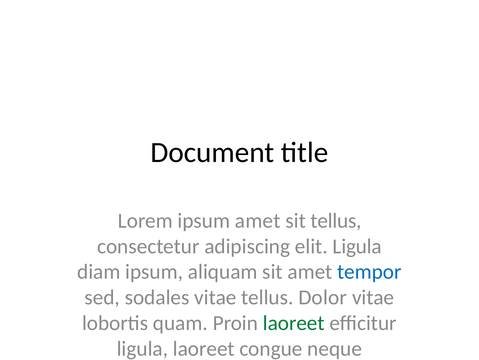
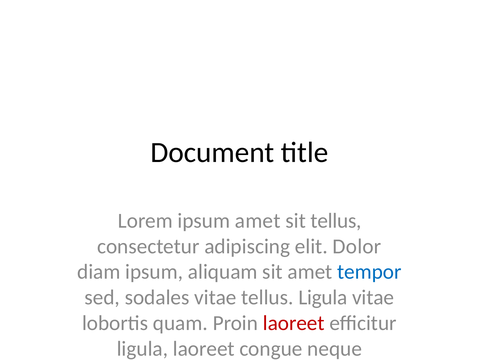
elit Ligula: Ligula -> Dolor (357, 246)
tellus Dolor: Dolor -> Ligula (323, 297)
laoreet colour: green -> red (294, 322)
